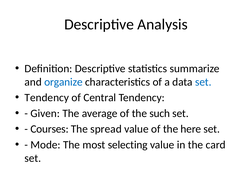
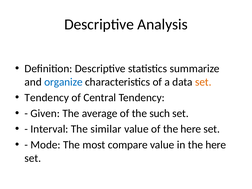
set colour: blue -> orange (203, 82)
Courses: Courses -> Interval (49, 129)
spread: spread -> similar (106, 129)
selecting: selecting -> compare (128, 145)
in the card: card -> here (216, 145)
